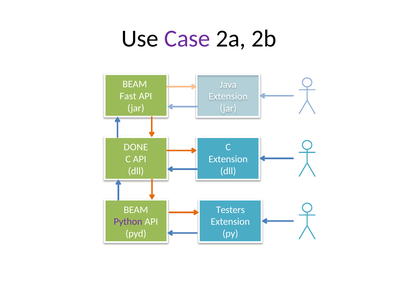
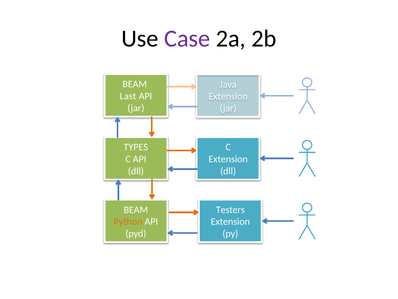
Fast: Fast -> Last (128, 96)
DONE: DONE -> TYPES (136, 147)
Python colour: purple -> orange (128, 221)
